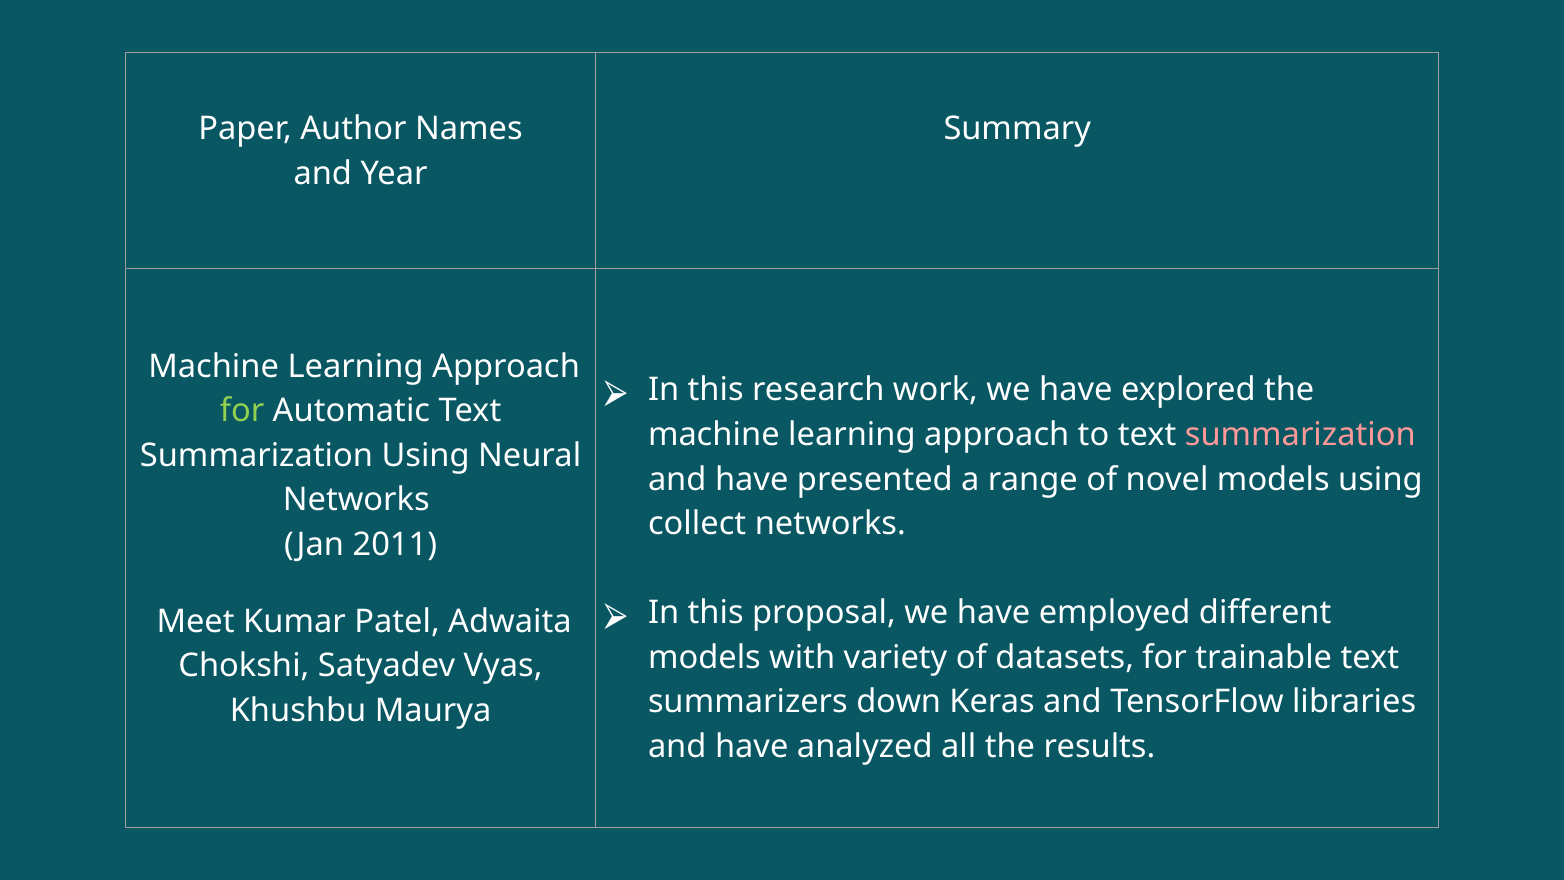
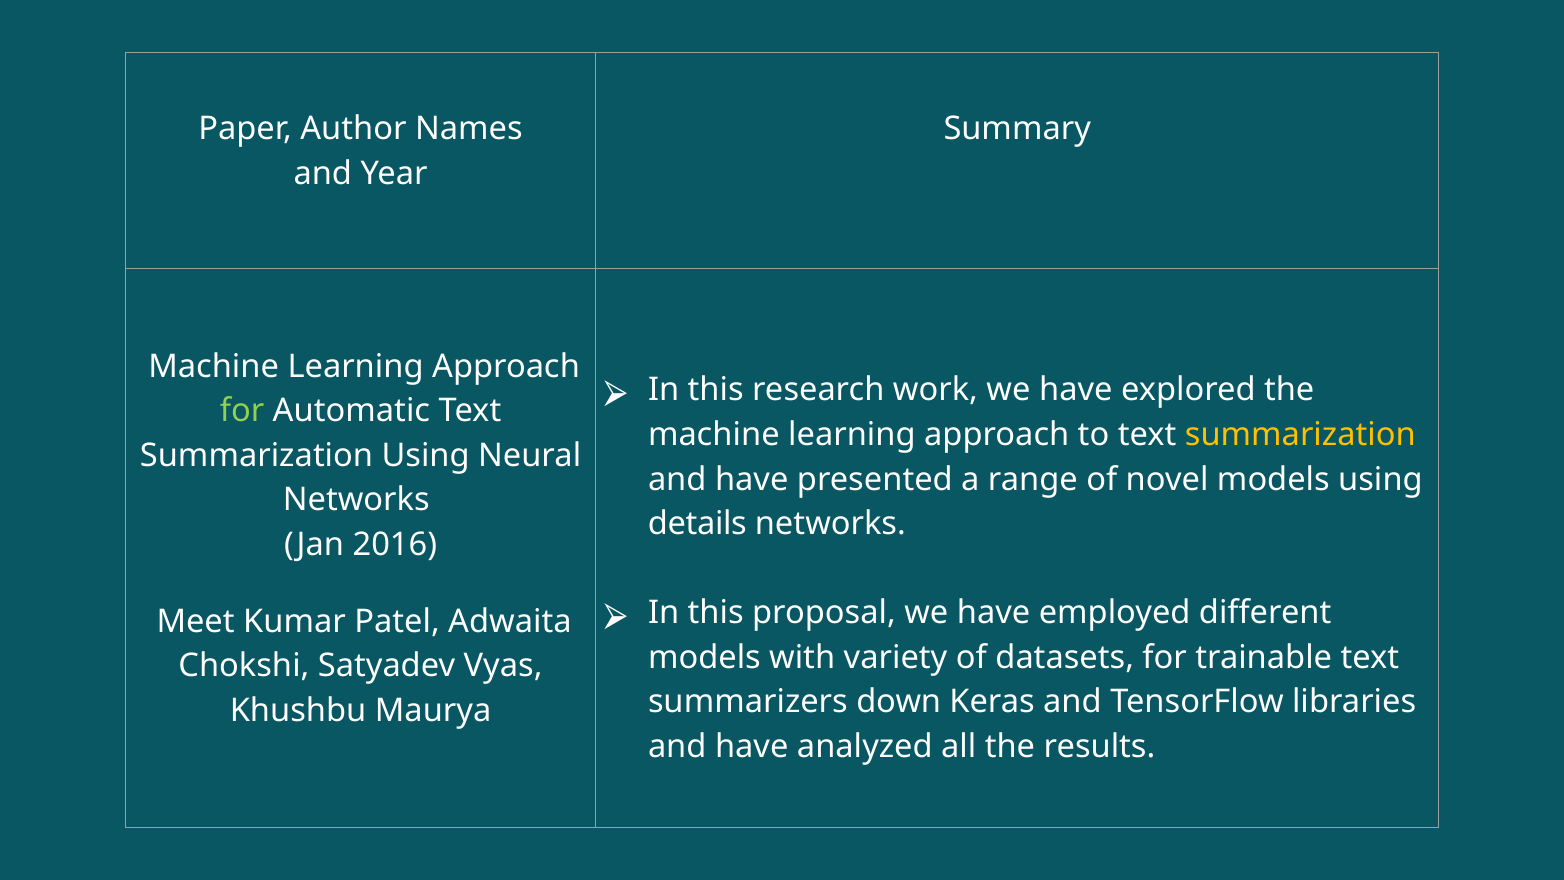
summarization colour: pink -> yellow (1300, 435)
collect: collect -> details (697, 524)
2011: 2011 -> 2016 (395, 544)
